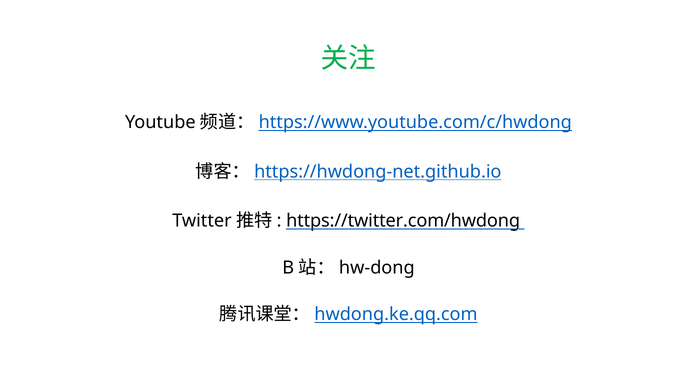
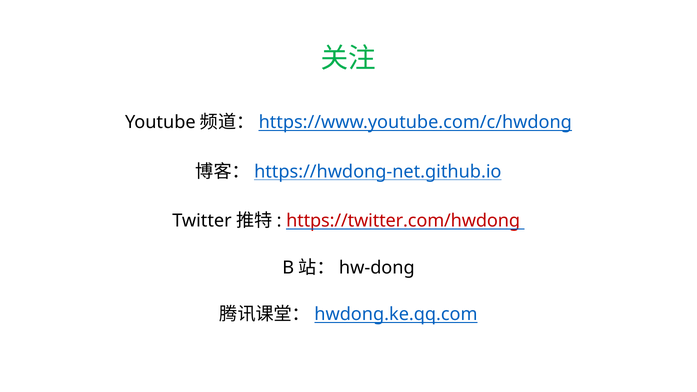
https://twitter.com/hwdong colour: black -> red (403, 221)
